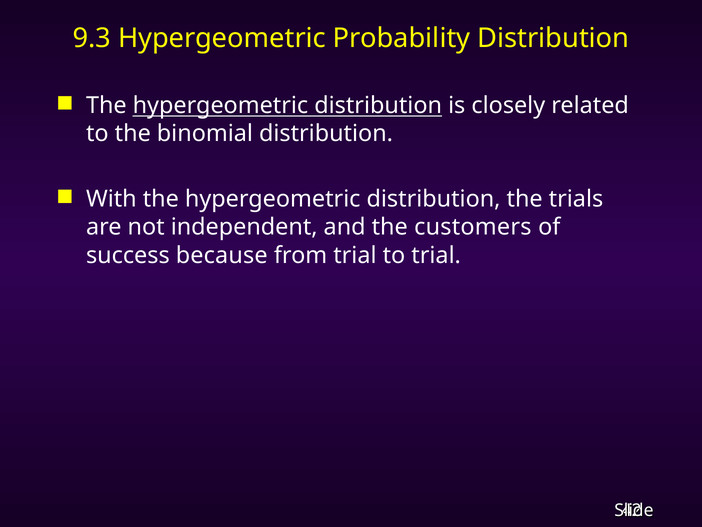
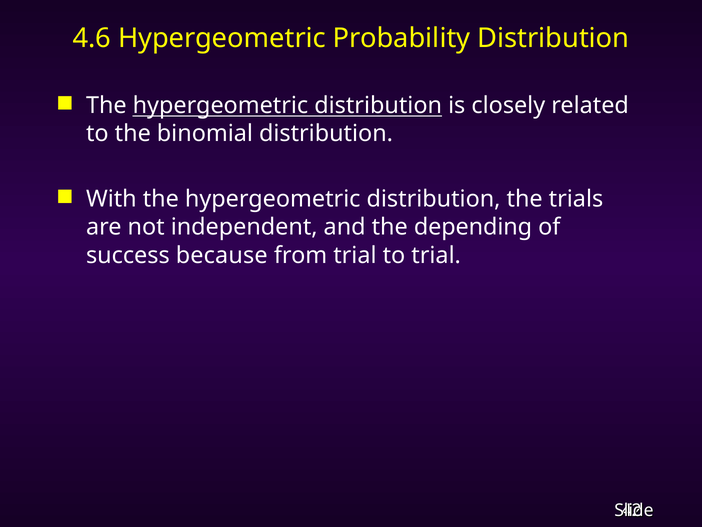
9.3: 9.3 -> 4.6 (92, 38)
customers: customers -> depending (473, 227)
